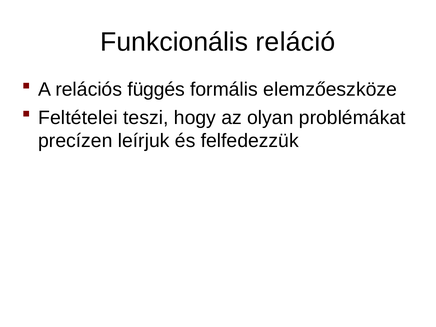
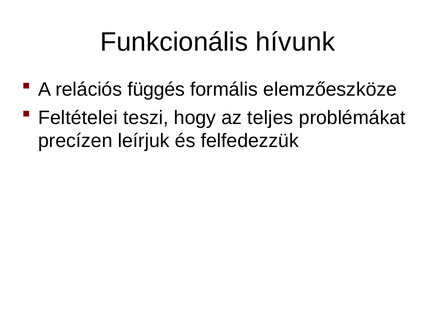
reláció: reláció -> hívunk (295, 42)
olyan: olyan -> teljes (270, 118)
